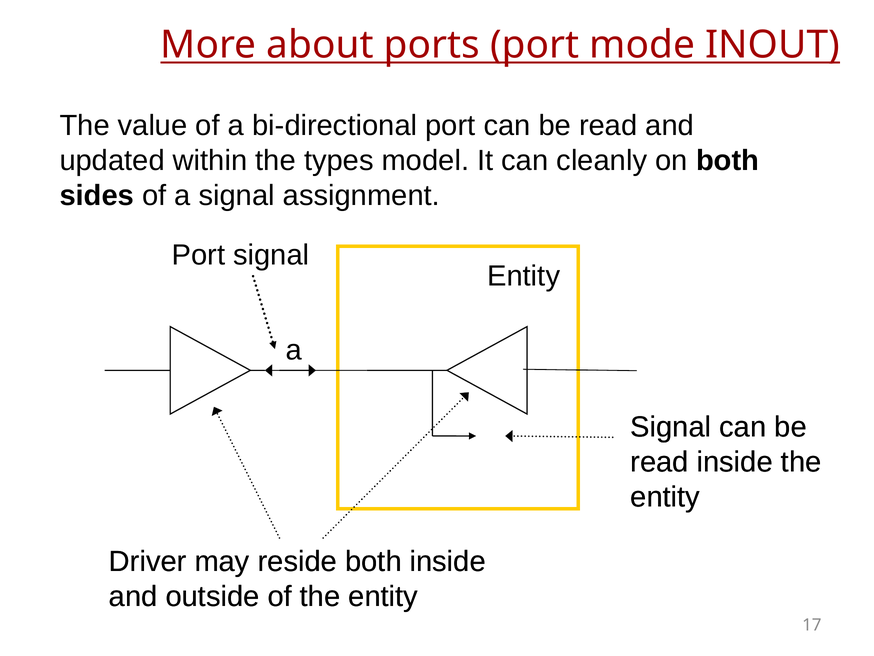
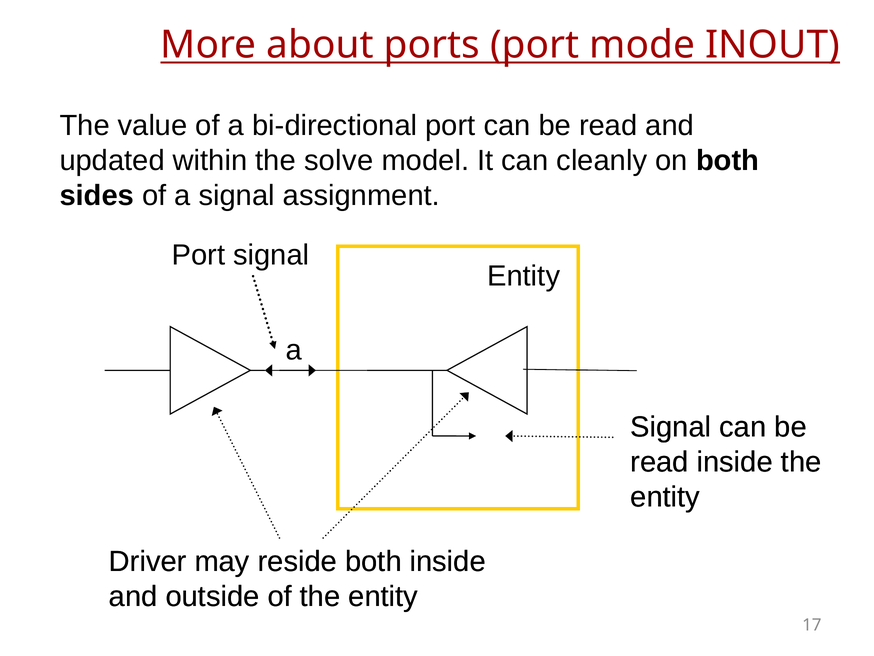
types: types -> solve (339, 161)
